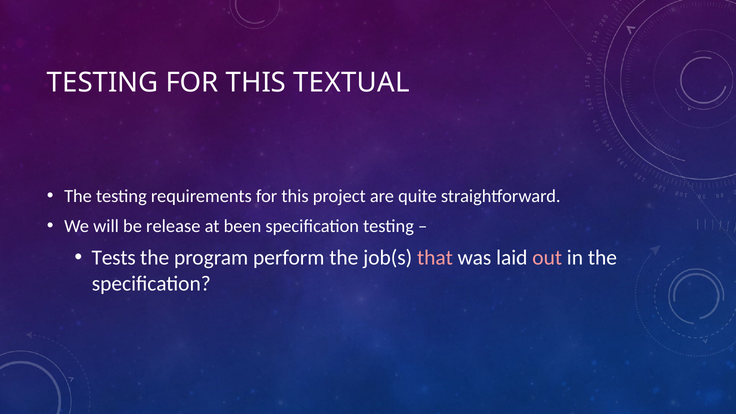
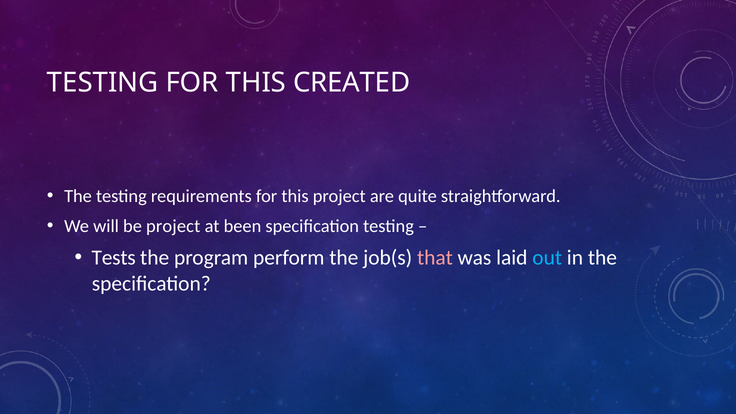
TEXTUAL: TEXTUAL -> CREATED (352, 83)
be release: release -> project (173, 226)
out colour: pink -> light blue (547, 258)
